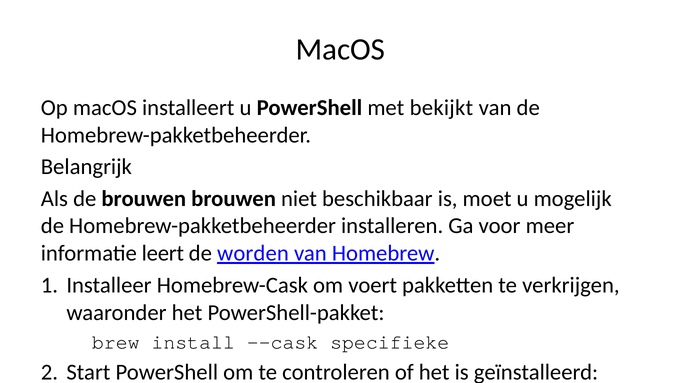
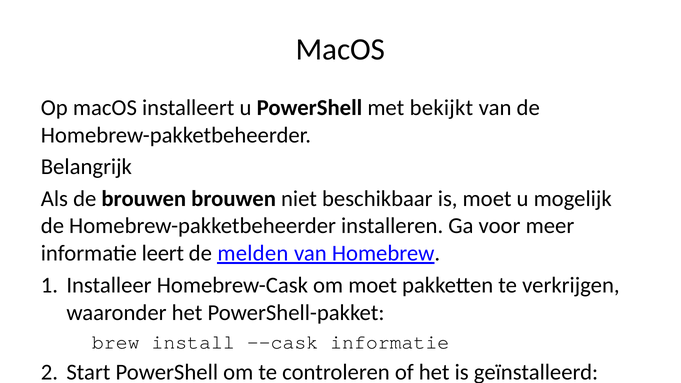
worden: worden -> melden (253, 253)
om voert: voert -> moet (373, 285)
--cask specifieke: specifieke -> informatie (390, 342)
